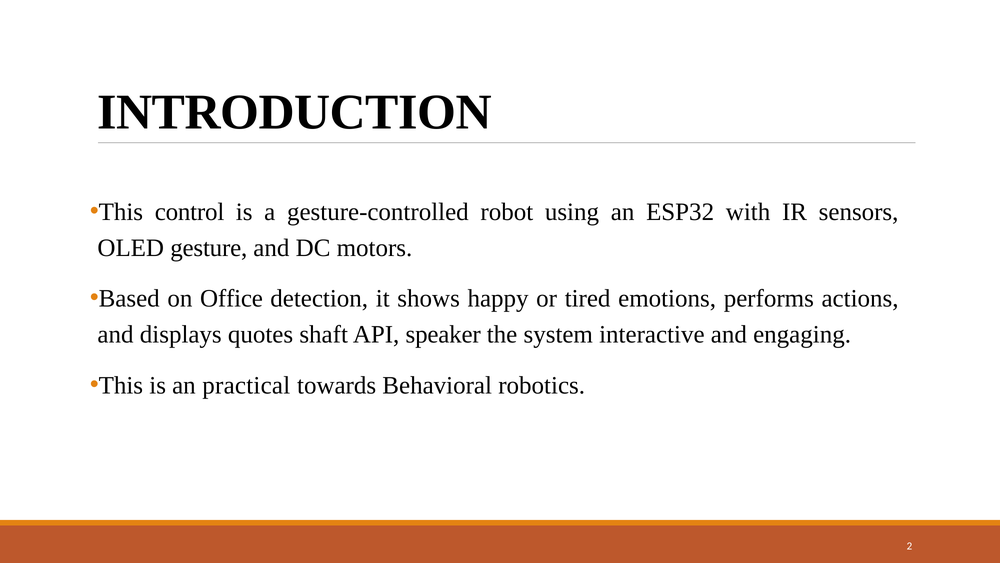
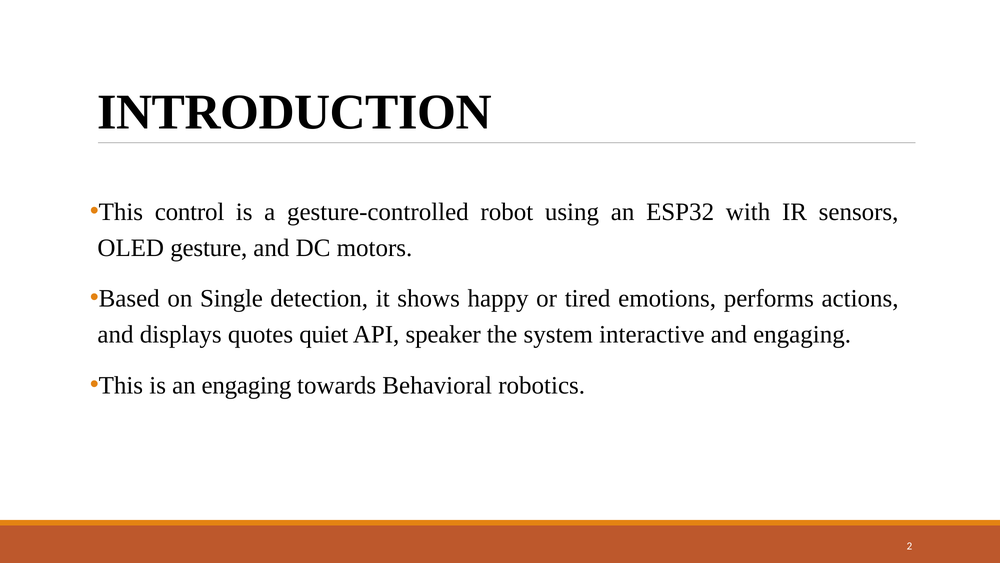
Office: Office -> Single (232, 298)
shaft: shaft -> quiet (324, 334)
an practical: practical -> engaging (247, 385)
